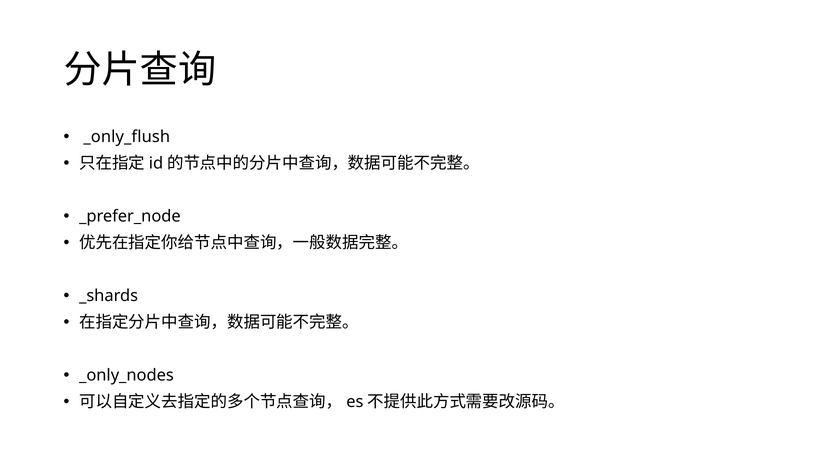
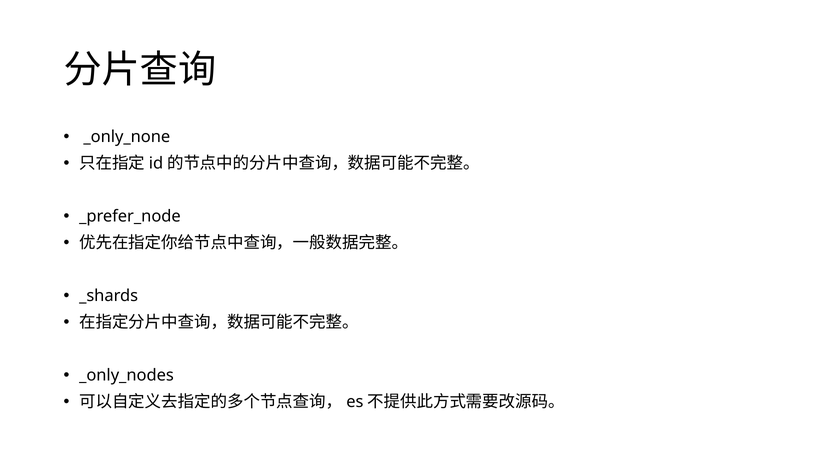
_only_flush: _only_flush -> _only_none (127, 137)
